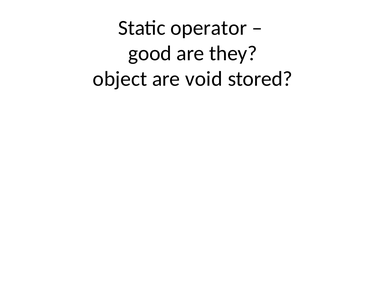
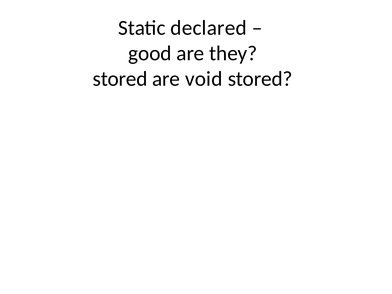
operator: operator -> declared (209, 28)
object: object -> stored (120, 79)
